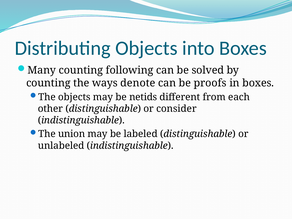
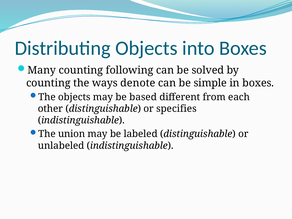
proofs: proofs -> simple (210, 83)
netids: netids -> based (143, 97)
consider: consider -> specifies (176, 109)
